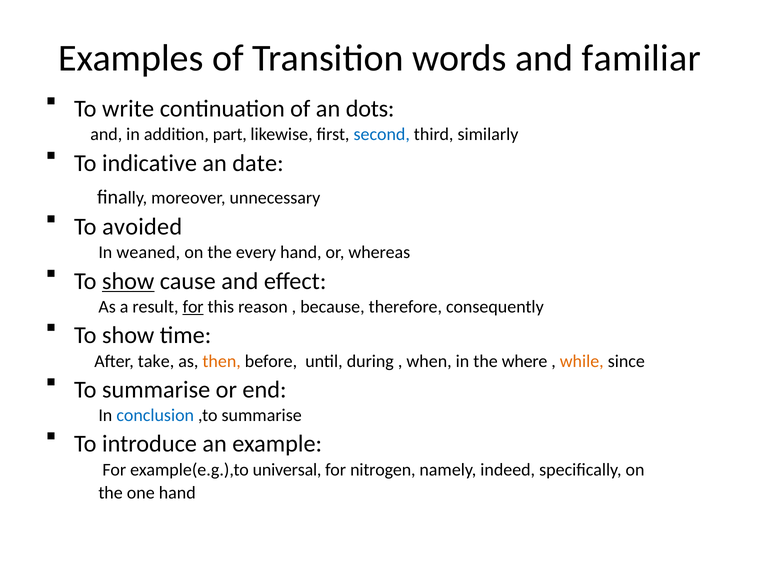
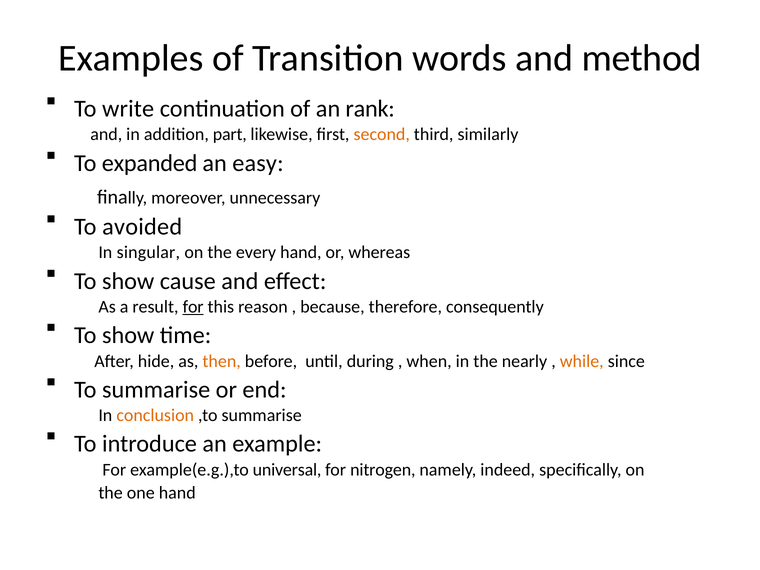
familiar: familiar -> method (642, 58)
dots: dots -> rank (370, 109)
second colour: blue -> orange (382, 134)
indicative: indicative -> expanded (150, 163)
date: date -> easy (258, 163)
weaned: weaned -> singular (148, 253)
show underline: present -> none (128, 281)
take: take -> hide (156, 361)
where: where -> nearly (524, 361)
conclusion colour: blue -> orange (155, 415)
